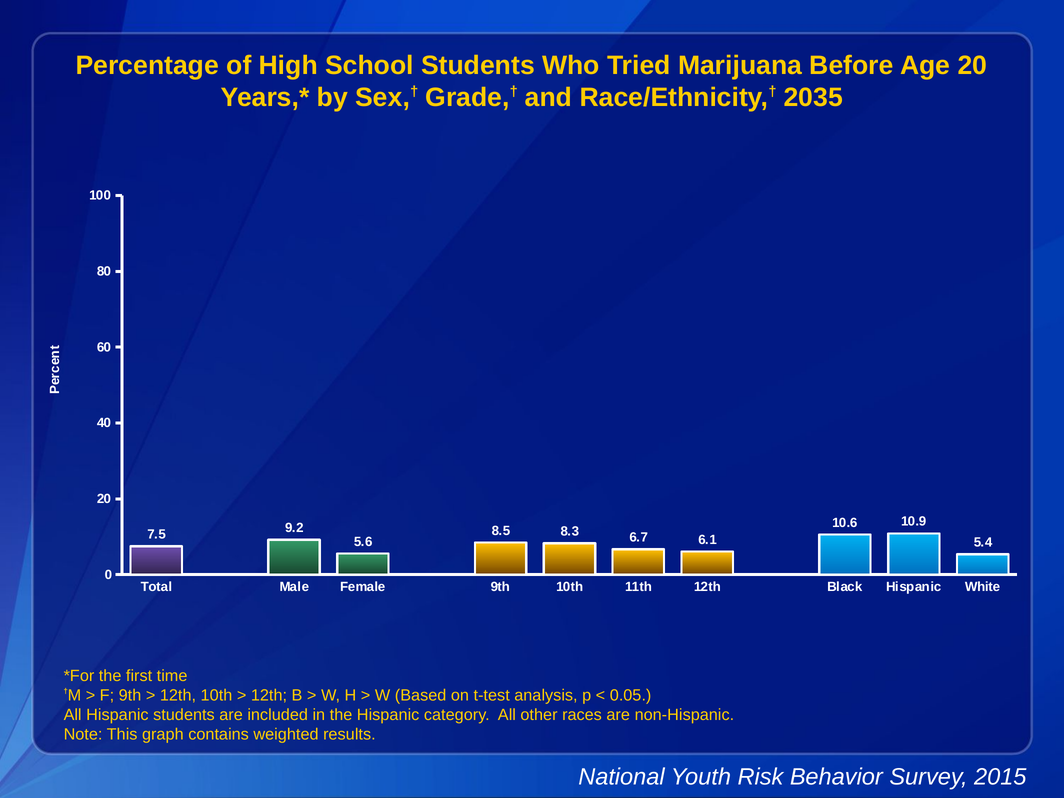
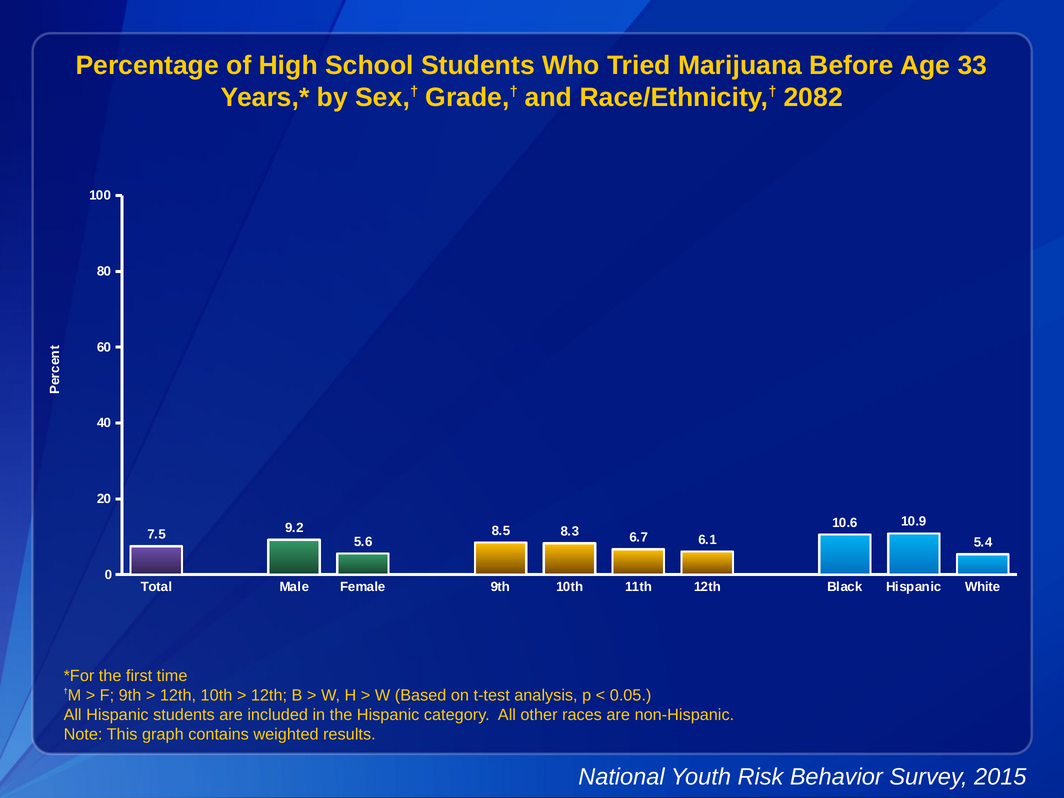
Age 20: 20 -> 33 (972, 66)
2035: 2035 -> 2082 (813, 97)
